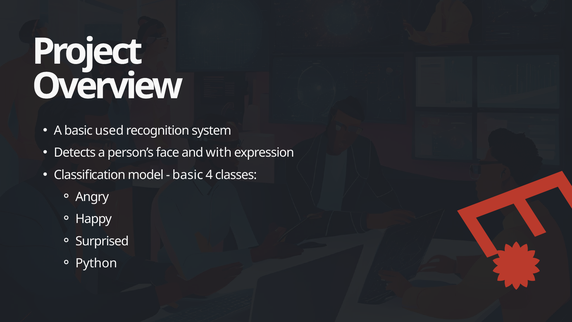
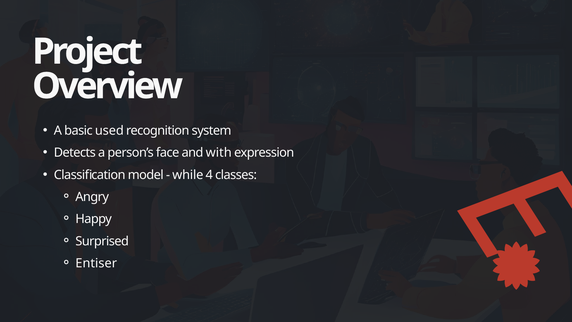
basic: basic -> while (188, 175)
Python: Python -> Entiser (96, 263)
